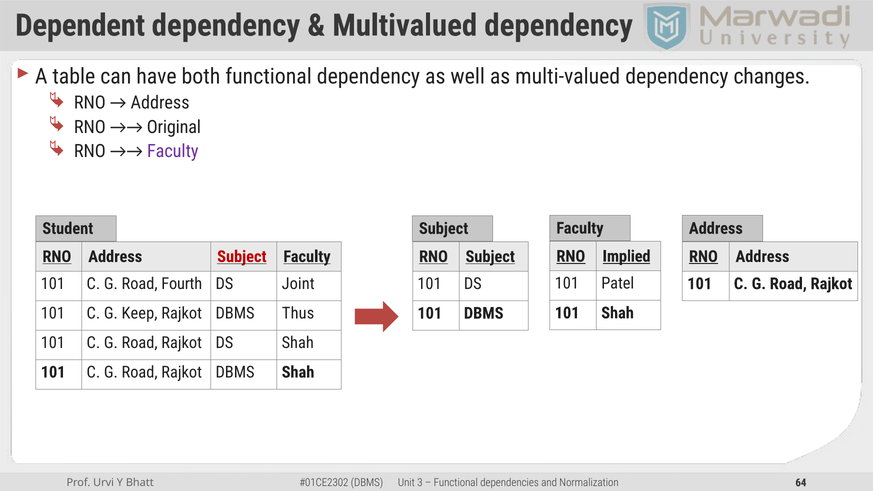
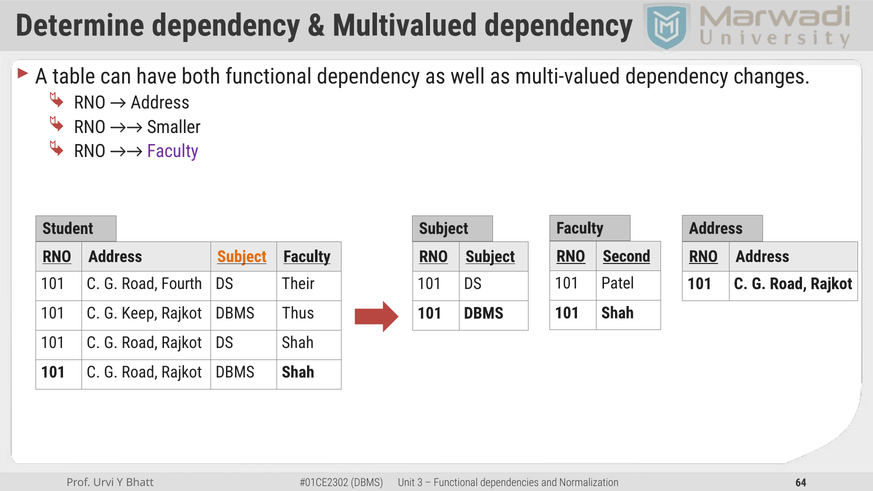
Dependent: Dependent -> Determine (80, 25)
Original: Original -> Smaller (174, 127)
Implied: Implied -> Second (627, 256)
Subject colour: red -> orange (242, 257)
Joint: Joint -> Their (298, 284)
